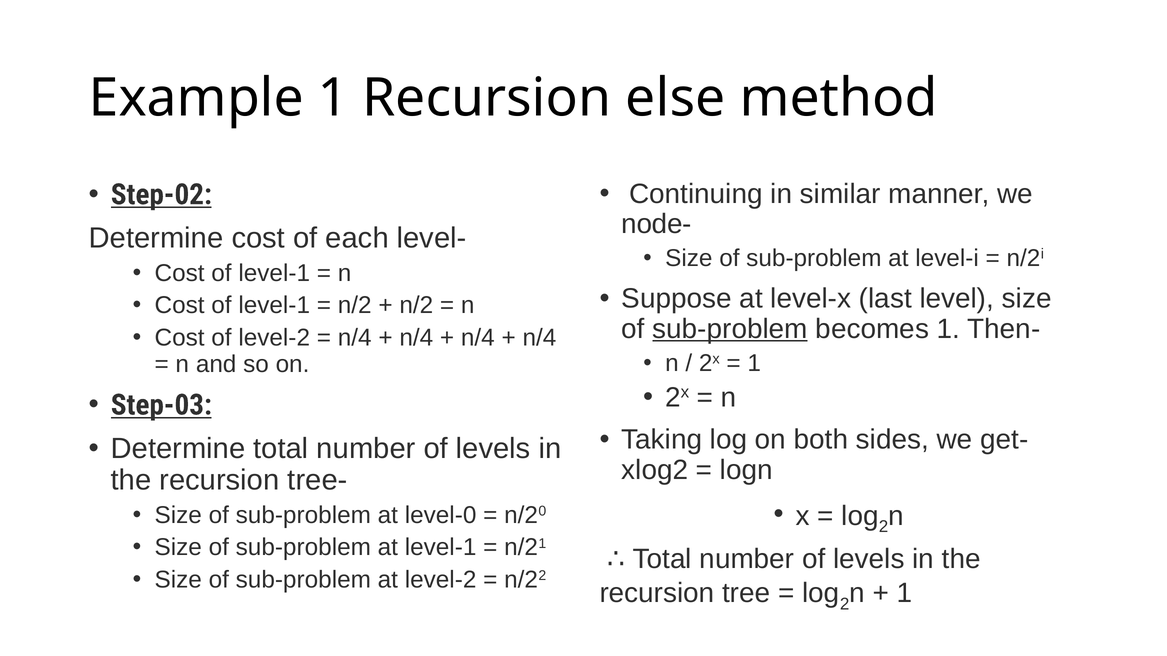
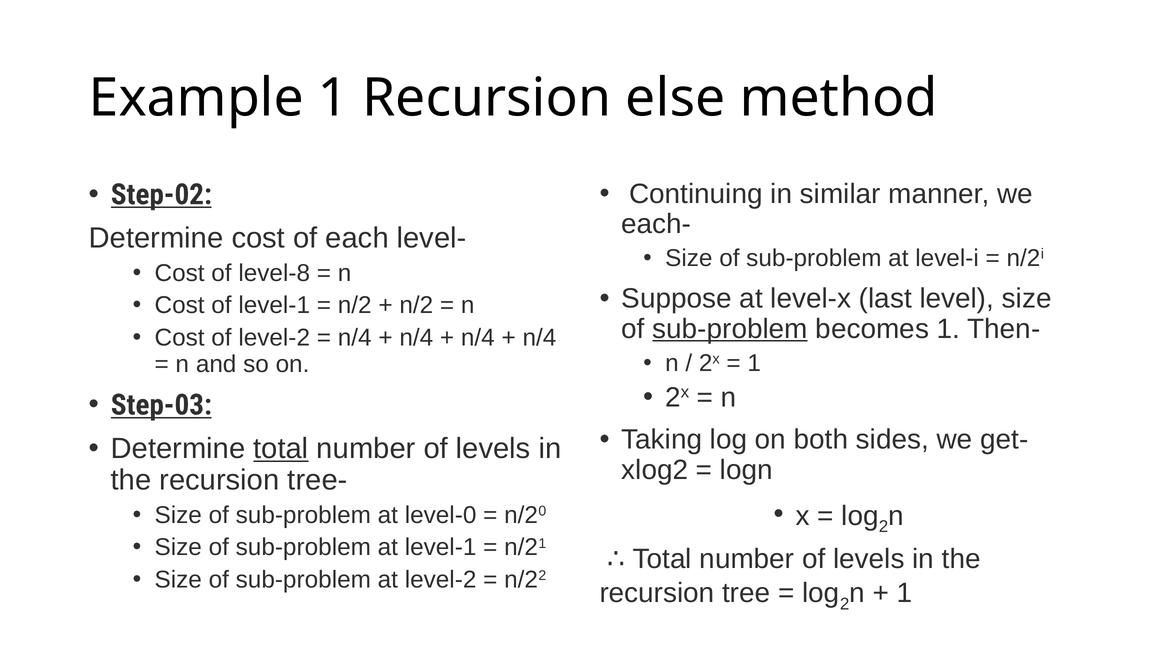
node-: node- -> each- (656, 224)
level-1: level-1 -> level-8 (274, 273)
total underline: none -> present (281, 449)
